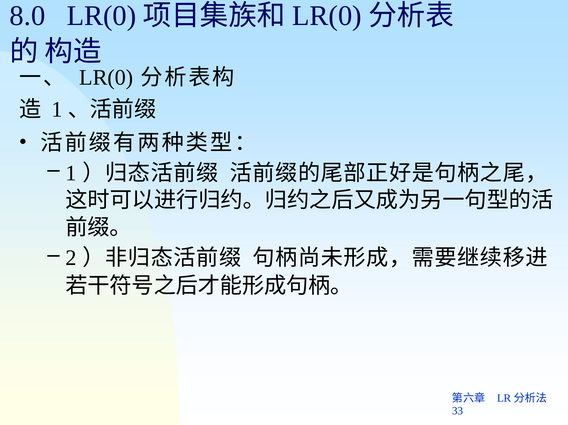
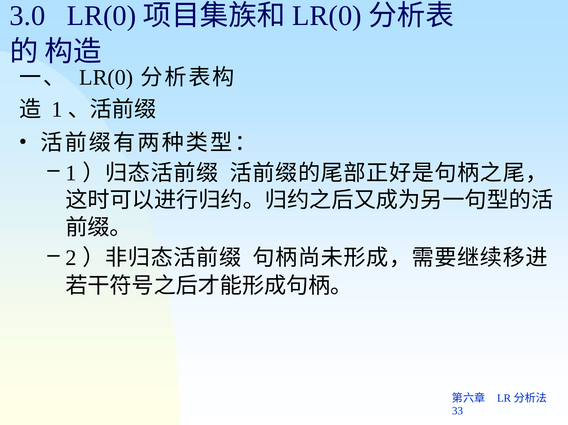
8.0: 8.0 -> 3.0 (27, 16)
